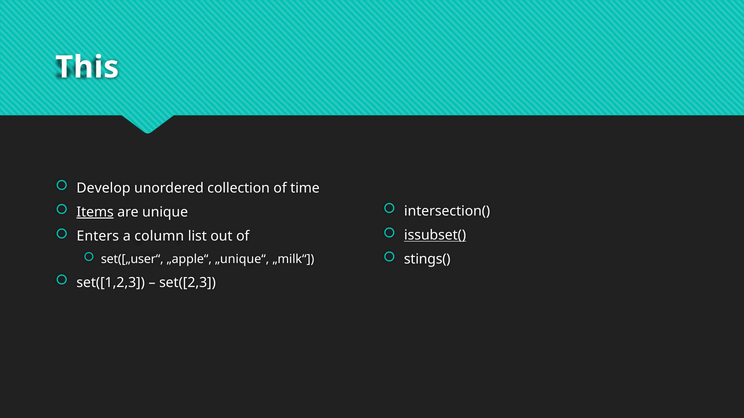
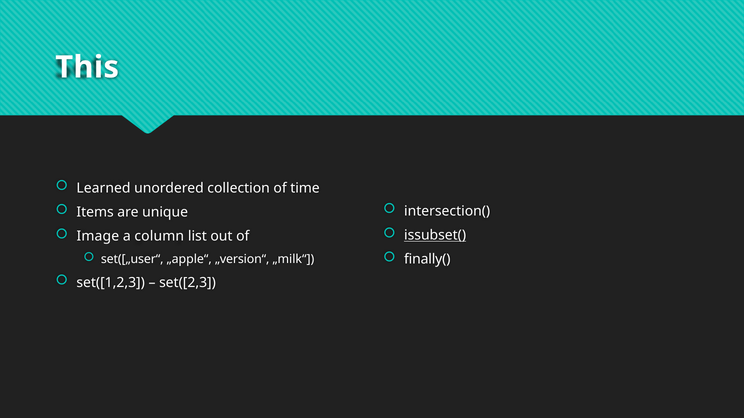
Develop: Develop -> Learned (104, 188)
Items underline: present -> none (95, 212)
Enters: Enters -> Image (98, 237)
stings(: stings( -> finally( (427, 260)
„unique“: „unique“ -> „version“ (242, 259)
